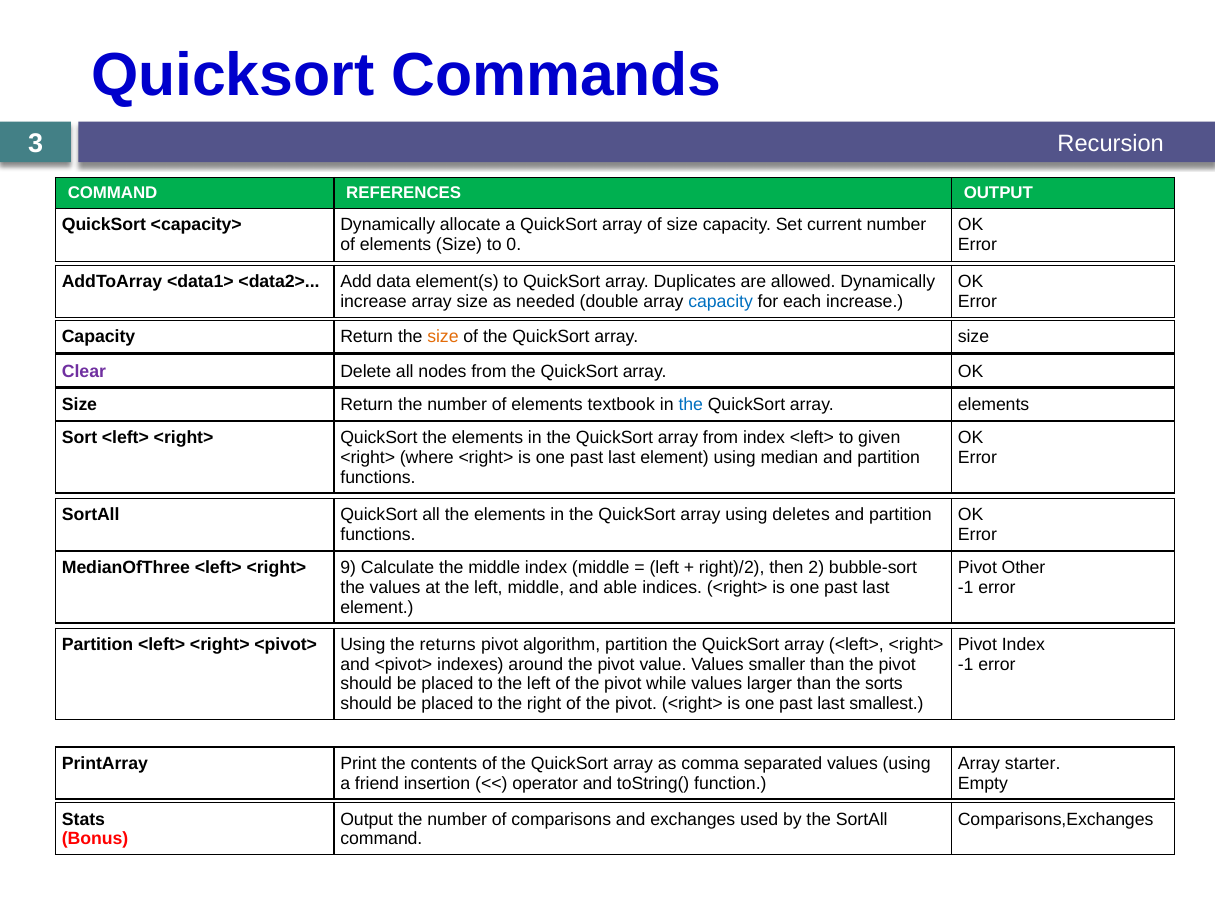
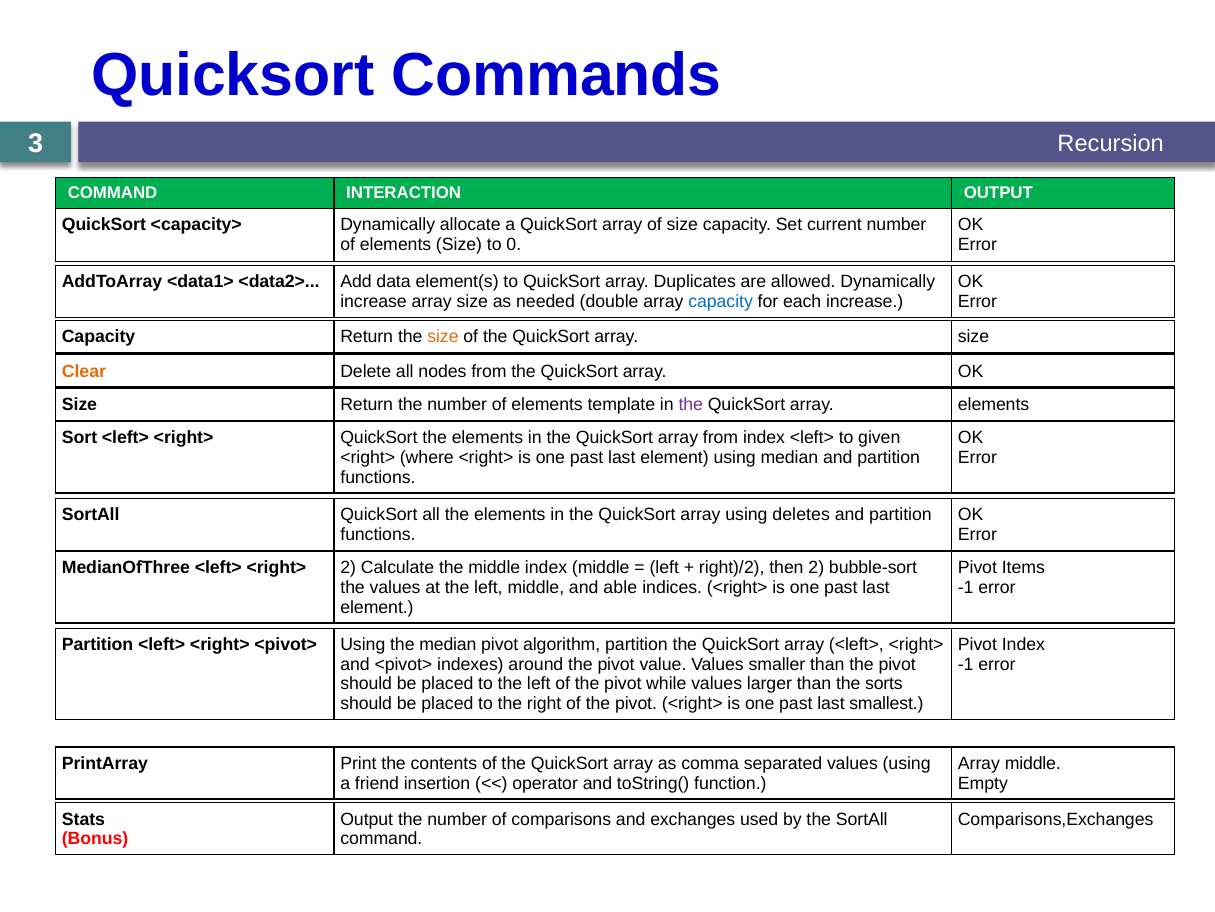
REFERENCES: REFERENCES -> INTERACTION (404, 193)
Clear colour: purple -> orange (84, 371)
textbook: textbook -> template (621, 405)
the colour: blue -> purple (691, 405)
<right> 9: 9 -> 2 (348, 567)
Other: Other -> Items (1023, 567)
the returns: returns -> median (448, 644)
Array starter: starter -> middle (1033, 763)
